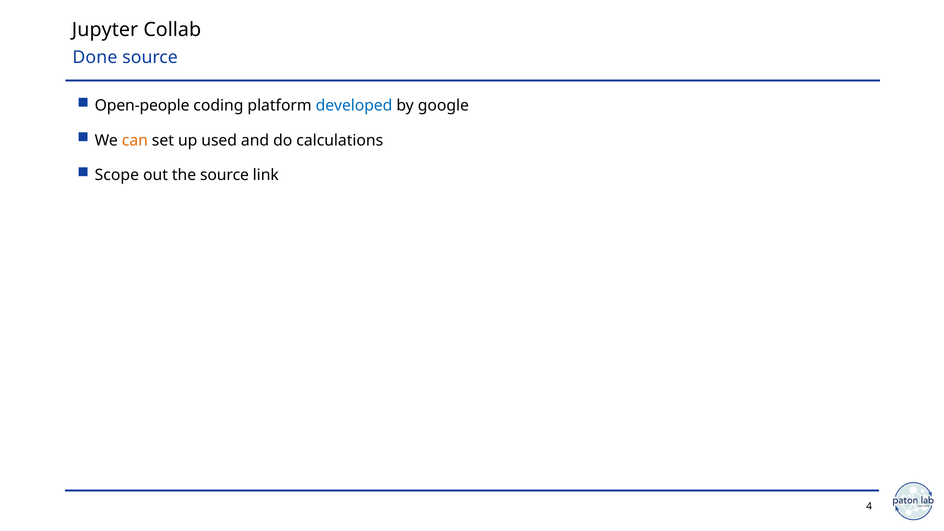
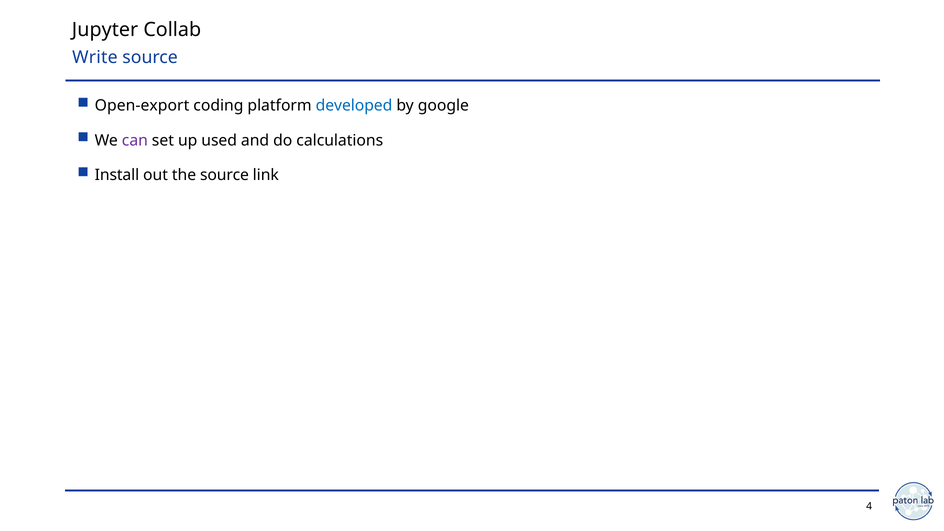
Done: Done -> Write (95, 57)
Open-people: Open-people -> Open-export (142, 106)
can colour: orange -> purple (135, 140)
Scope: Scope -> Install (117, 175)
